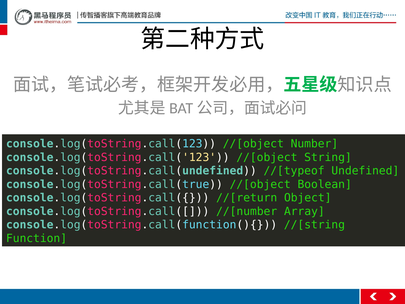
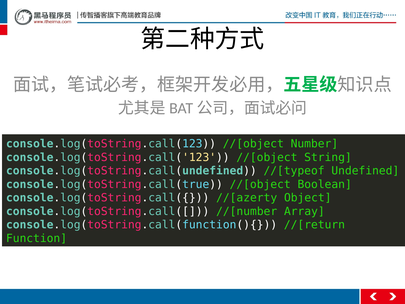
//[return: //[return -> //[azerty (247, 198)
//[string: //[string -> //[return (314, 225)
